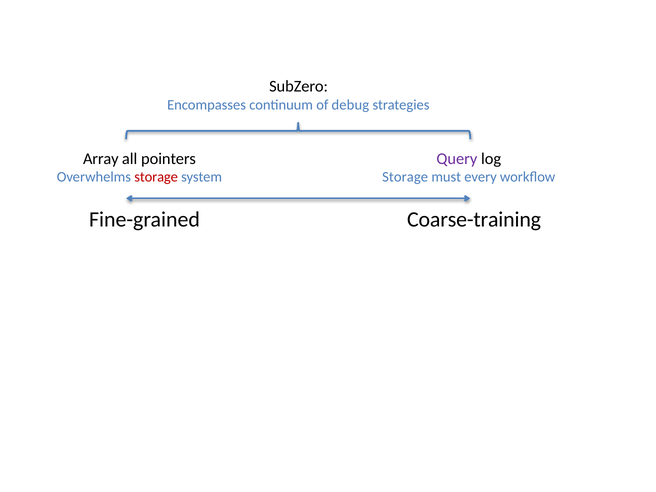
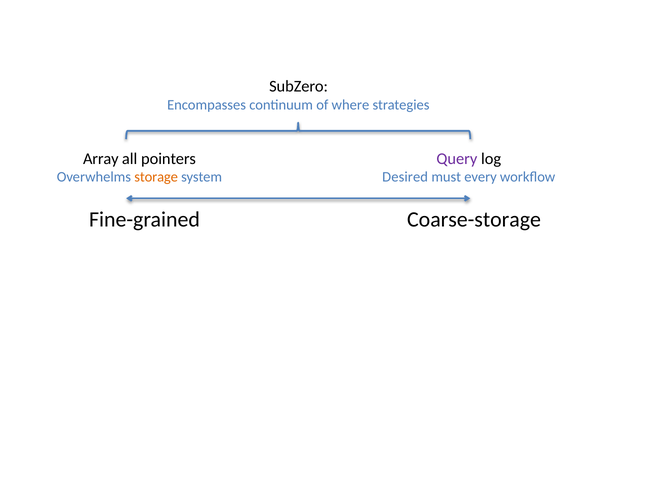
debug: debug -> where (350, 105)
storage colour: red -> orange (156, 177)
Storage: Storage -> Desired (405, 177)
Coarse-training: Coarse-training -> Coarse-storage (474, 220)
